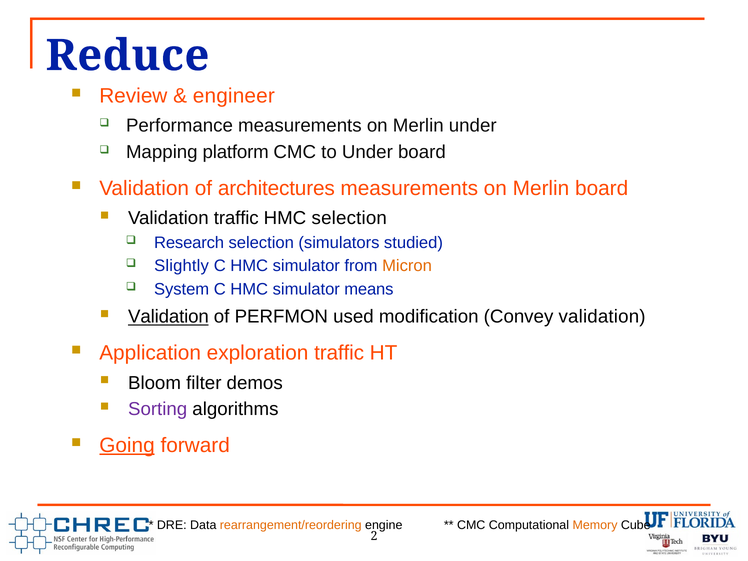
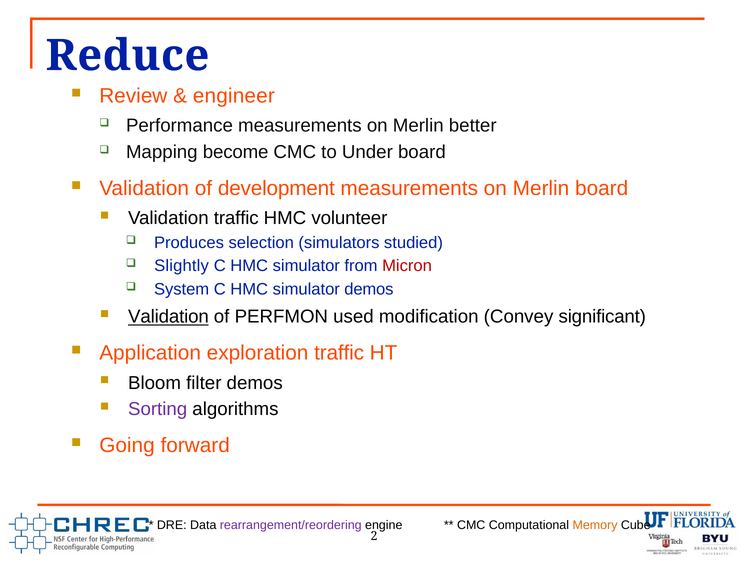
Merlin under: under -> better (473, 126)
platform: platform -> become (236, 152)
architectures: architectures -> development (276, 189)
HMC selection: selection -> volunteer (349, 218)
Research: Research -> Produces (189, 243)
Micron colour: orange -> red (407, 266)
simulator means: means -> demos (369, 289)
Convey validation: validation -> significant (602, 317)
Going underline: present -> none (127, 445)
rearrangement/reordering colour: orange -> purple (291, 525)
